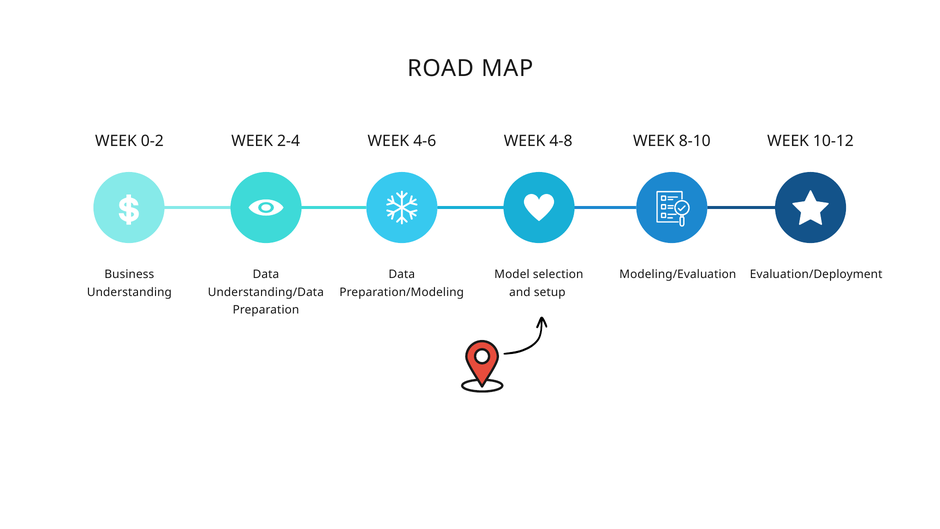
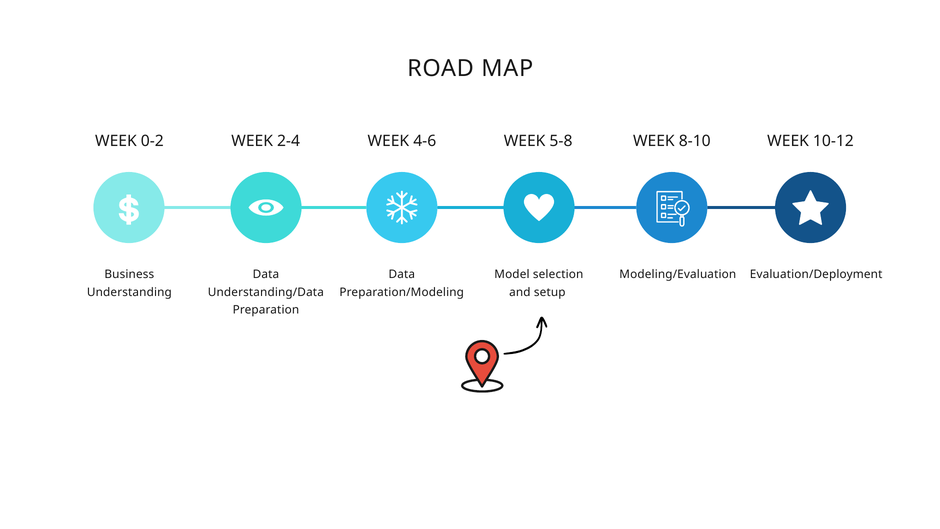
4-8: 4-8 -> 5-8 (561, 141)
